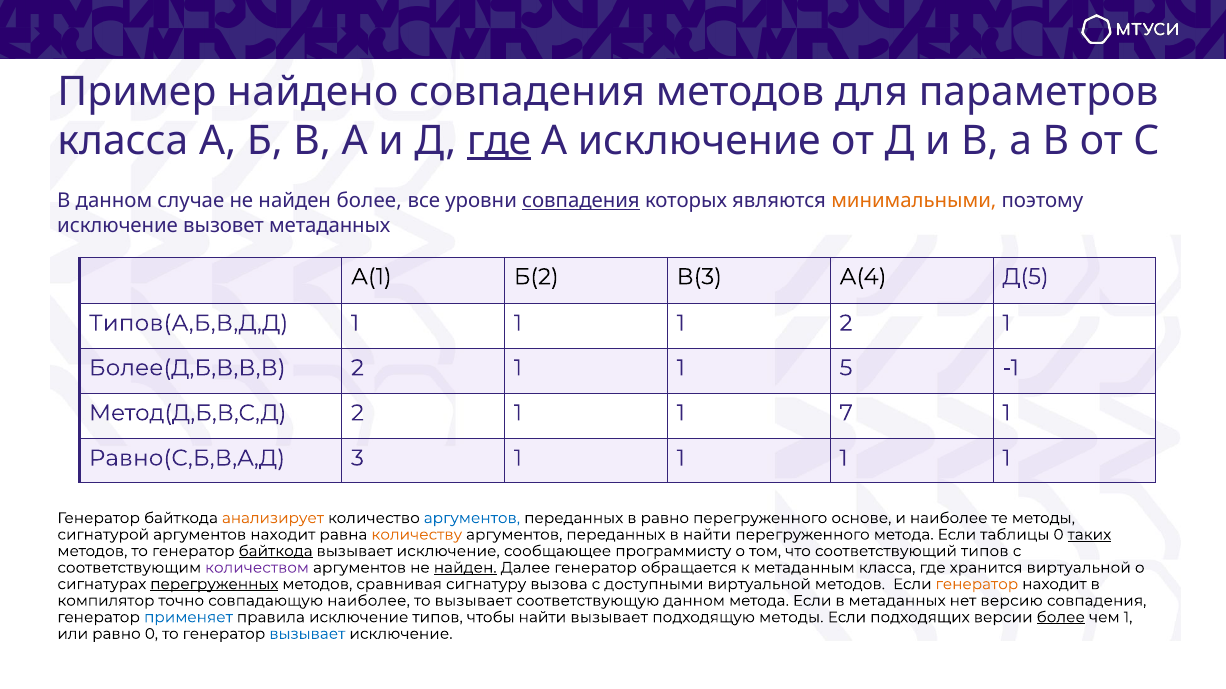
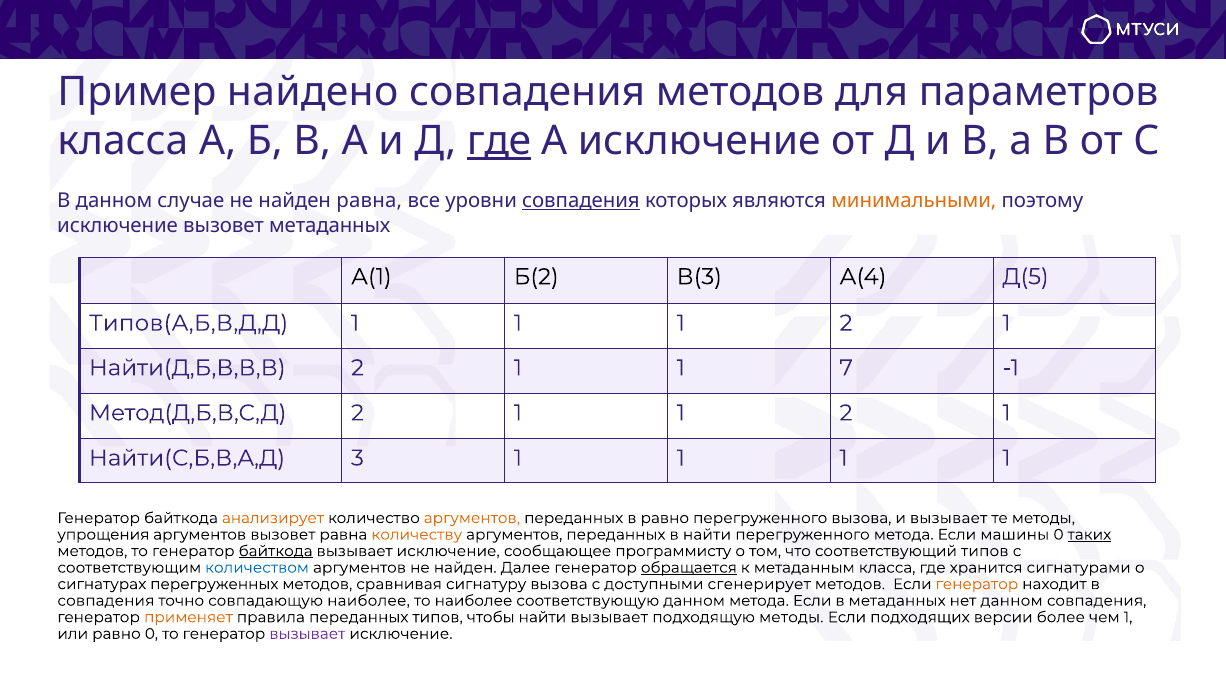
найден более: более -> равна (369, 201)
Более(Д,Б,В,В,В: Более(Д,Б,В,В,В -> Найти(Д,Б,В,В,В (187, 368)
5: 5 -> 7 (846, 368)
2 1 1 7: 7 -> 2 (846, 413)
Равно(С,Б,В,A,Д: Равно(С,Б,В,A,Д -> Найти(С,Б,В,A,Д (187, 458)
аргументов colour: blue -> orange (472, 519)
перегруженного основе: основе -> вызова (861, 519)
и наиболее: наиболее -> вызывает (949, 519)
сигнатурой: сигнатурой -> упрощения (103, 535)
аргументов находит: находит -> вызовет (283, 535)
таблицы: таблицы -> машины (1015, 535)
количеством colour: purple -> blue (257, 568)
найден underline: present -> none (465, 568)
обращается underline: none -> present (689, 568)
хранится виртуальной: виртуальной -> сигнатурами (1079, 568)
перегруженных underline: present -> none (214, 585)
доступными виртуальной: виртуальной -> сгенерирует (759, 585)
компилятор: компилятор -> совпадения (106, 601)
то вызывает: вызывает -> наиболее (474, 601)
нет версию: версию -> данном (1012, 601)
применяет colour: blue -> orange (188, 618)
правила исключение: исключение -> переданных (359, 618)
более underline: present -> none (1061, 618)
вызывает colour: blue -> purple (307, 634)
